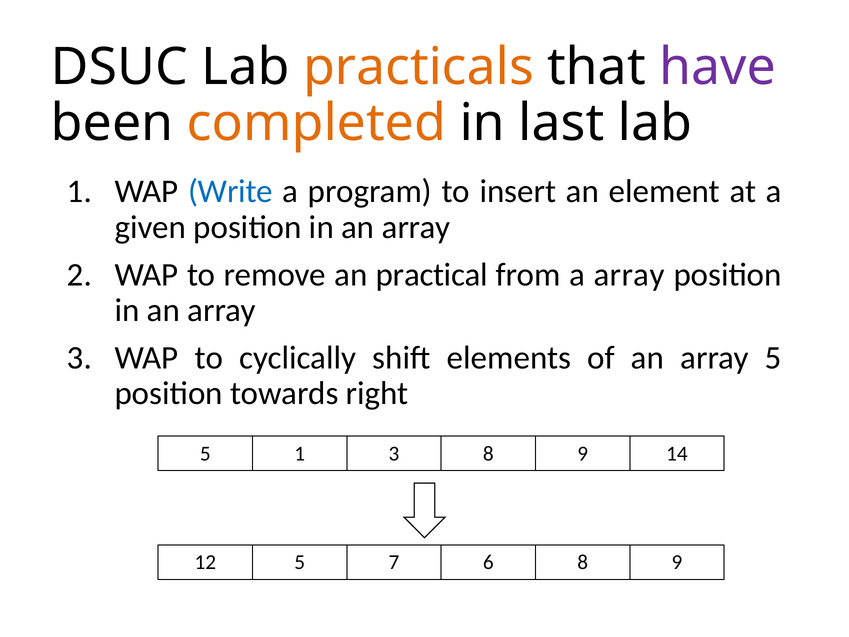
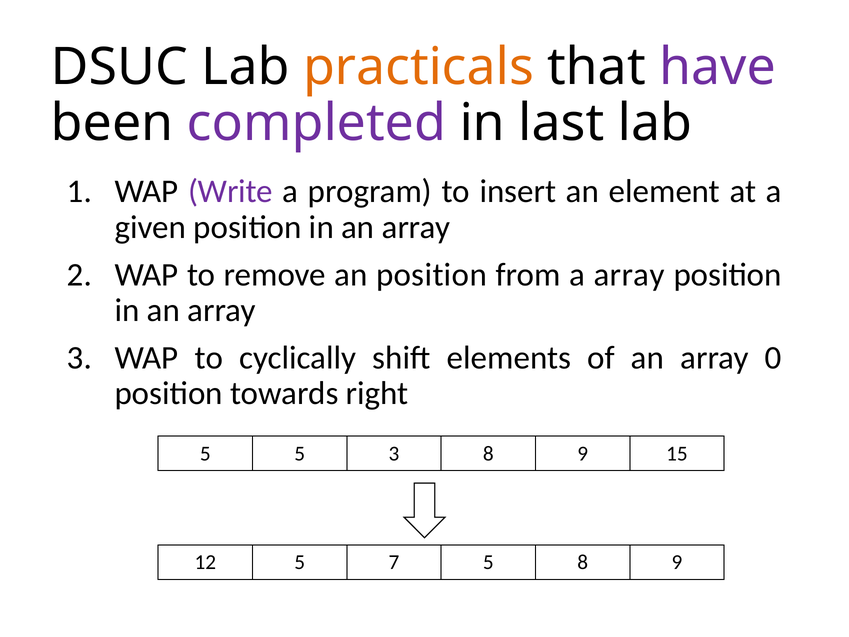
completed colour: orange -> purple (316, 123)
Write colour: blue -> purple (231, 191)
an practical: practical -> position (431, 275)
array 5: 5 -> 0 (773, 358)
5 1: 1 -> 5 (300, 453)
14: 14 -> 15 (677, 453)
7 6: 6 -> 5 (488, 562)
